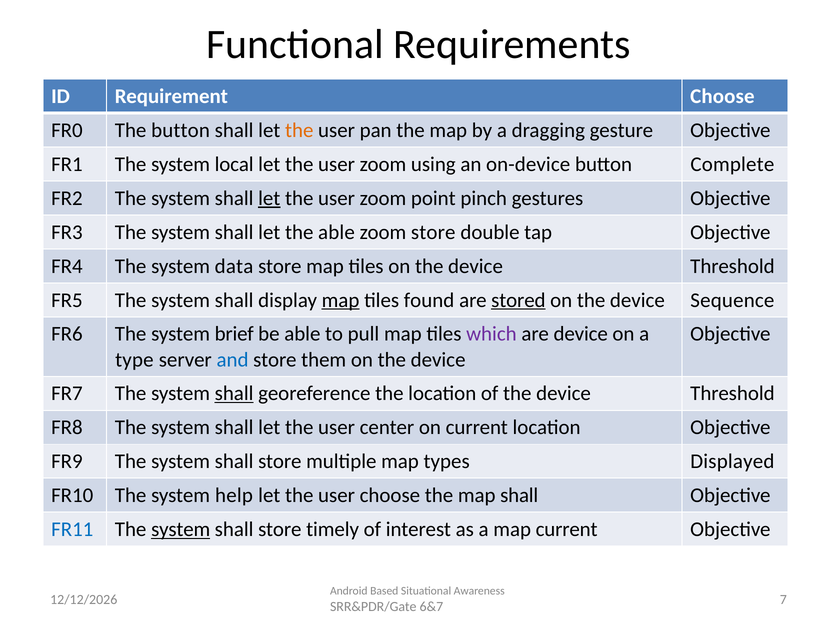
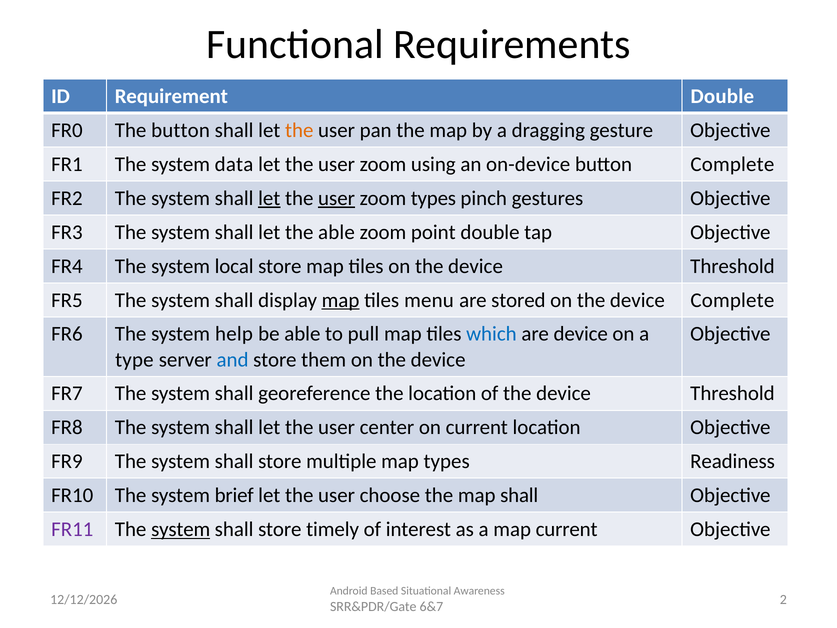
Requirement Choose: Choose -> Double (722, 96)
local: local -> data (234, 164)
user underline: none -> present (337, 198)
zoom point: point -> types (433, 198)
zoom store: store -> point (433, 232)
data: data -> local (234, 266)
found: found -> menu (429, 300)
stored underline: present -> none (518, 300)
device Sequence: Sequence -> Complete (732, 300)
brief: brief -> help (234, 334)
which colour: purple -> blue (491, 334)
shall underline: present -> none (234, 393)
Displayed: Displayed -> Readiness (733, 461)
help: help -> brief (234, 495)
FR11 colour: blue -> purple (72, 529)
7: 7 -> 2 (783, 599)
